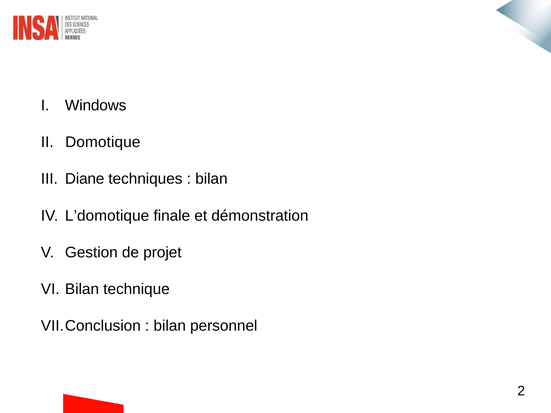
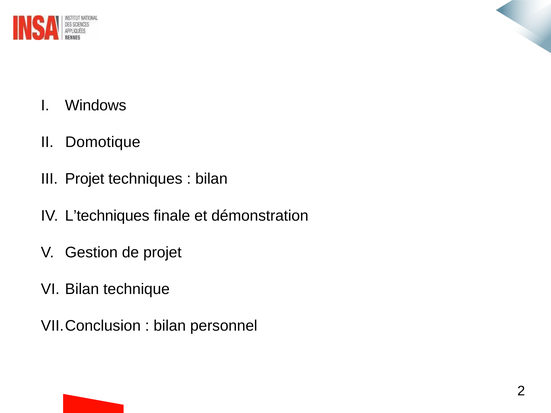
Diane: Diane -> Projet (85, 179)
L’domotique: L’domotique -> L’techniques (107, 216)
